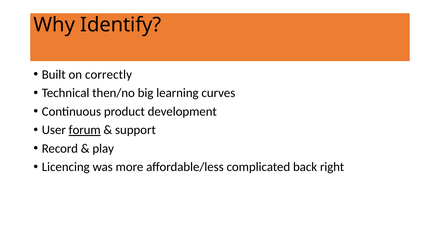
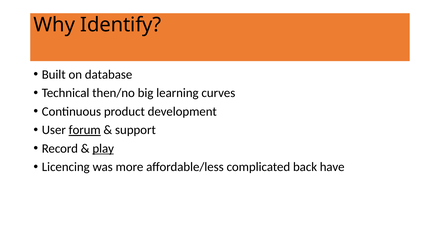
correctly: correctly -> database (109, 74)
play underline: none -> present (103, 148)
right: right -> have (332, 167)
